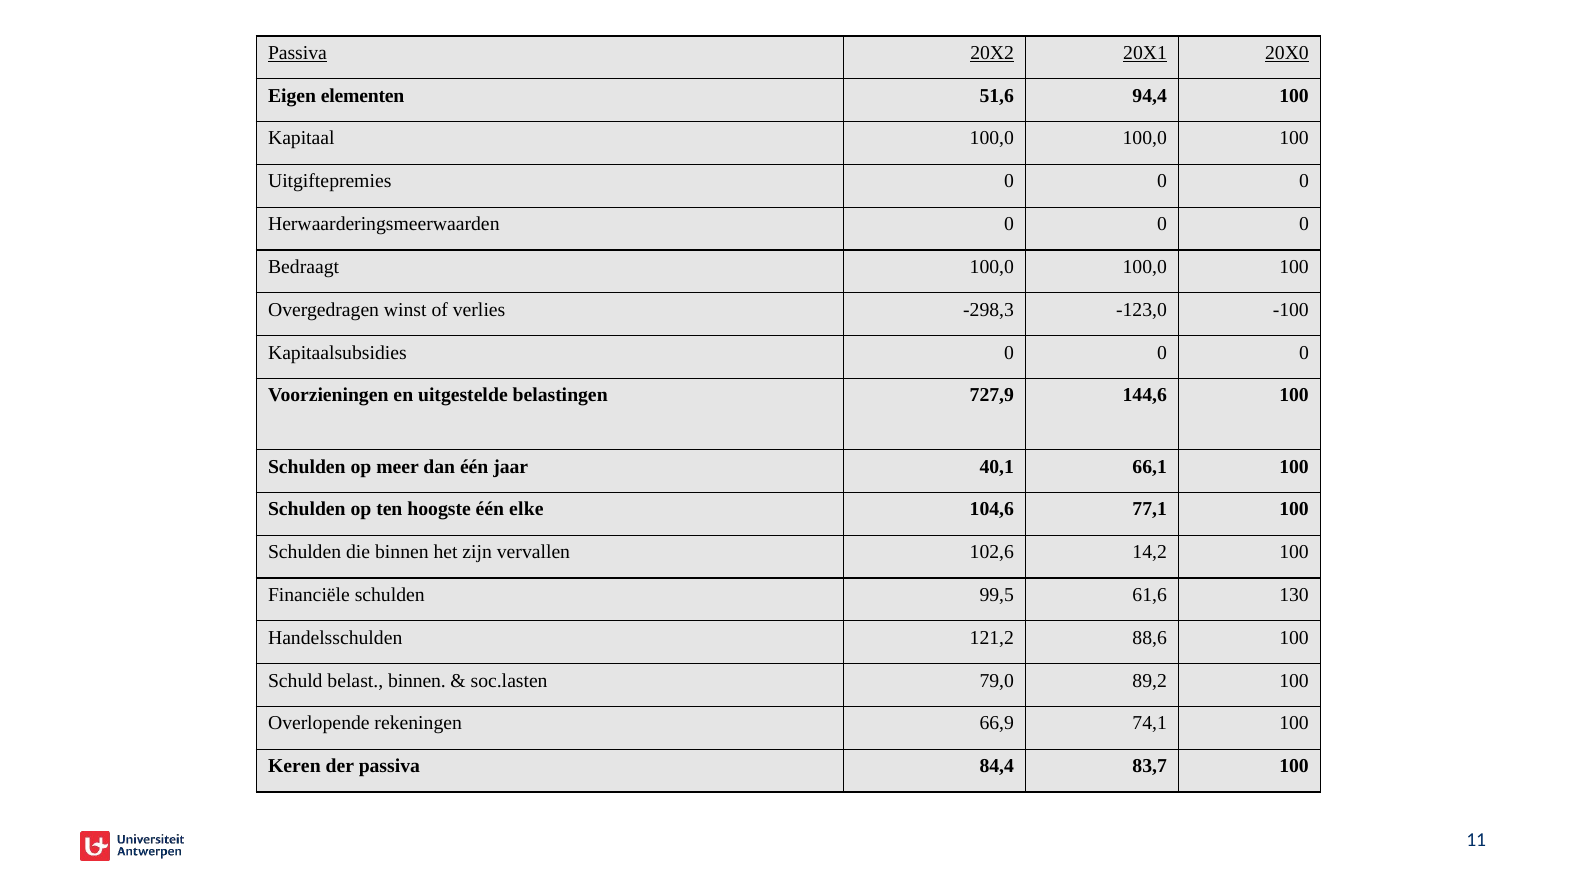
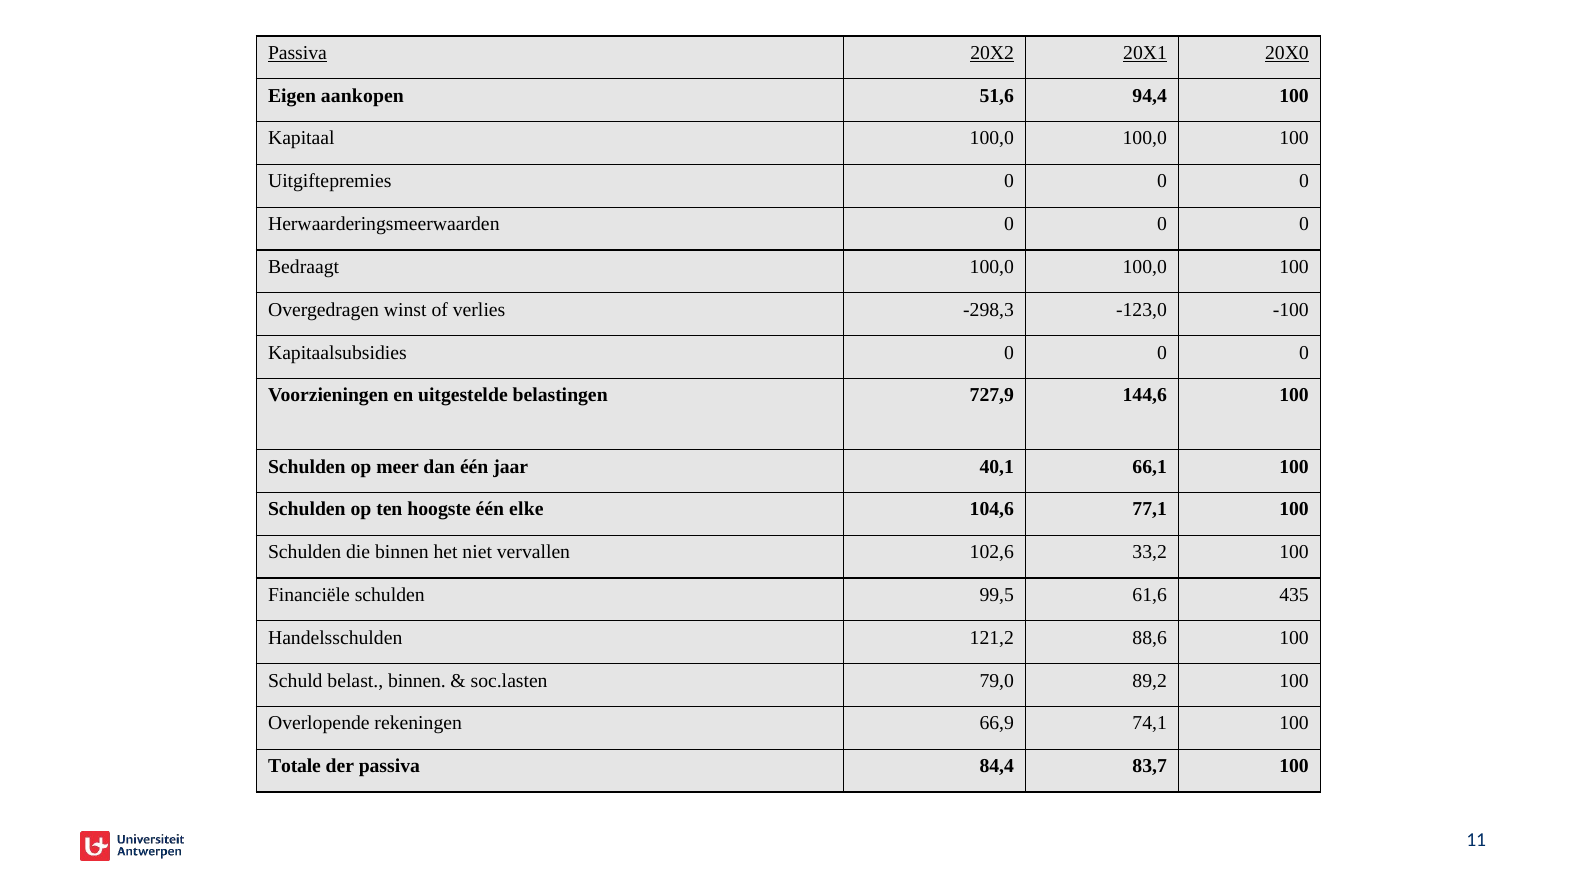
elementen: elementen -> aankopen (362, 96)
zijn: zijn -> niet (477, 552)
14,2: 14,2 -> 33,2 (1150, 552)
130: 130 -> 435 (1294, 595)
Keren: Keren -> Totale (294, 766)
